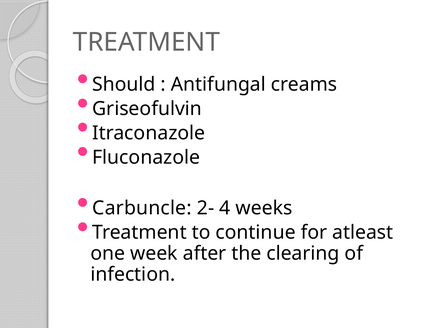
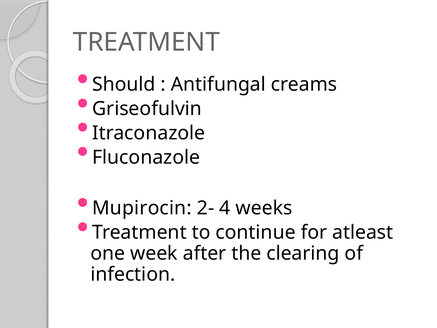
Carbuncle: Carbuncle -> Mupirocin (142, 208)
